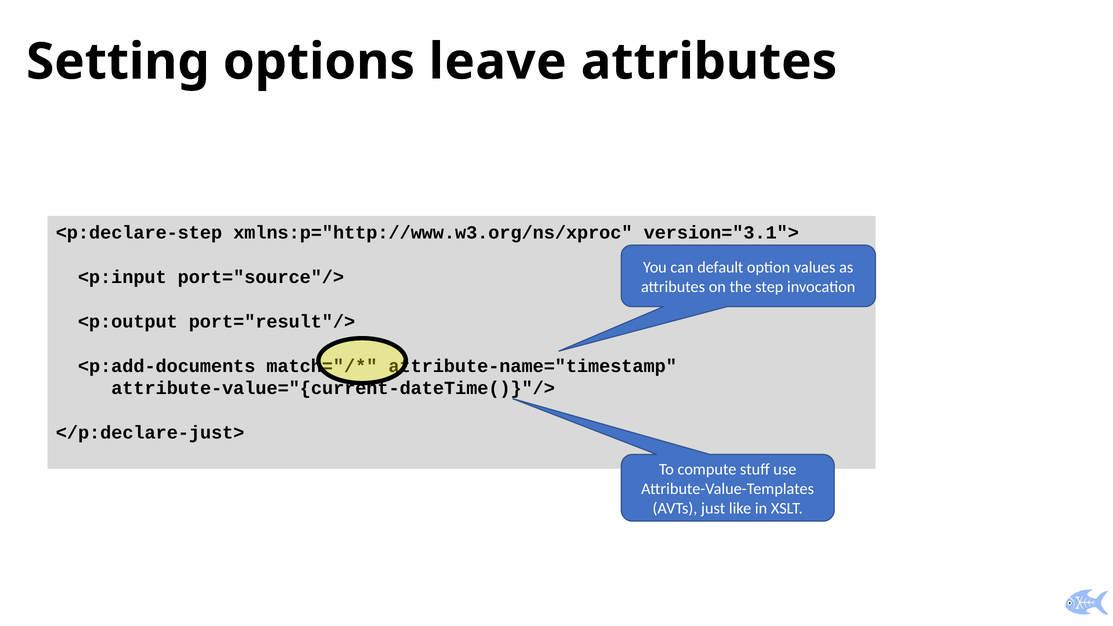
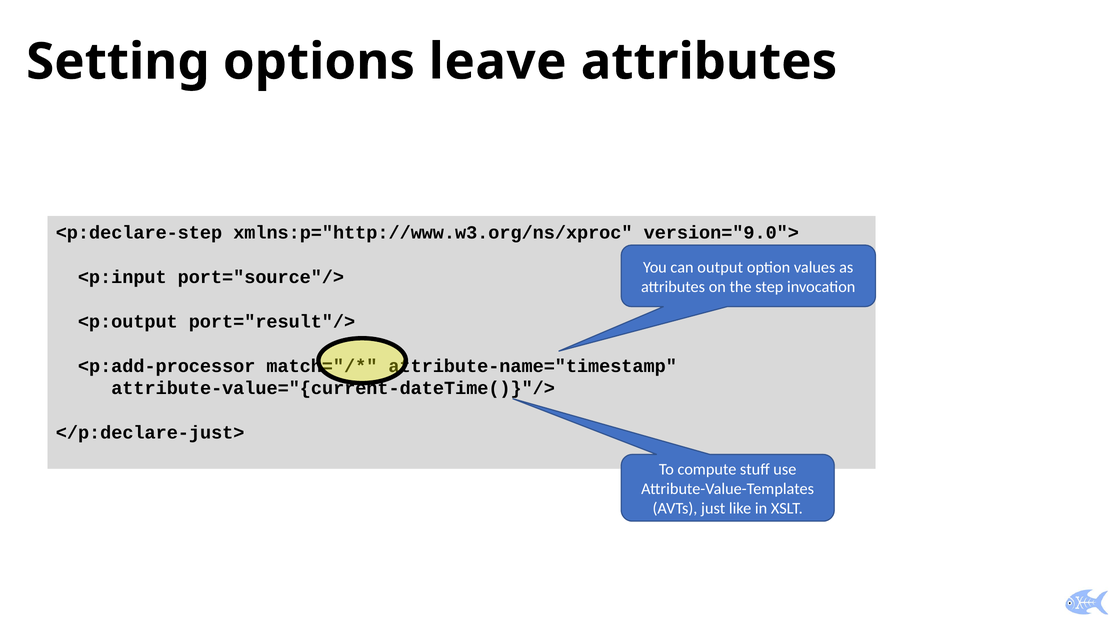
version="3.1">: version="3.1"> -> version="9.0"> (721, 232)
default: default -> output (720, 267)
<p:add-documents: <p:add-documents -> <p:add-processor (167, 366)
